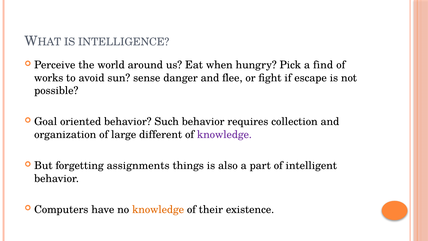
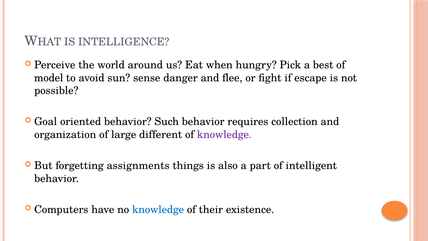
find: find -> best (323, 65)
works: works -> model (49, 78)
knowledge colour: orange -> blue (158, 209)
